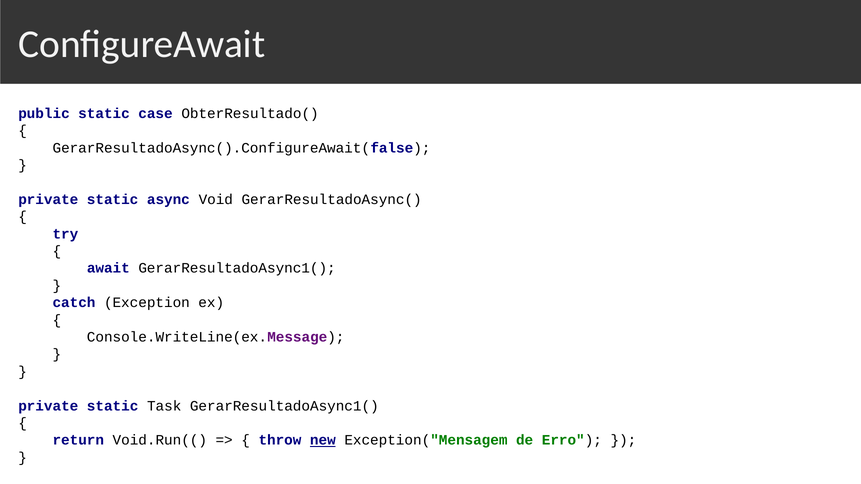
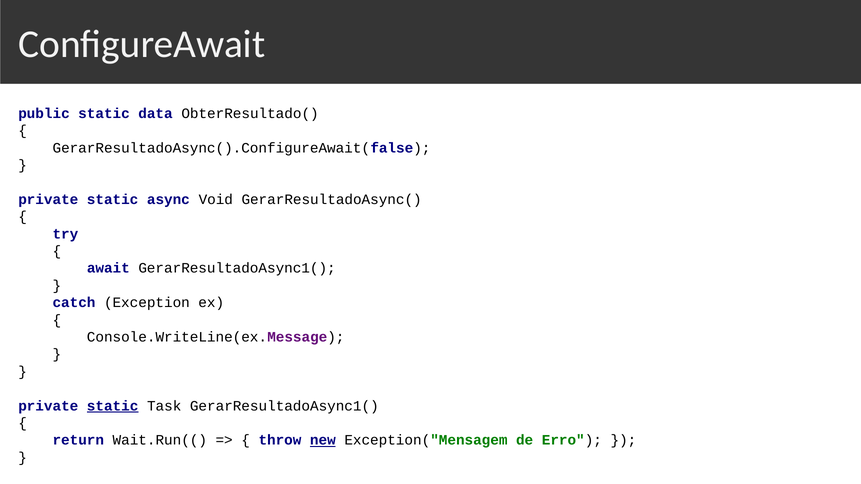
case: case -> data (156, 113)
static underline: none -> present (113, 406)
Void.Run((: Void.Run(( -> Wait.Run(( (160, 441)
